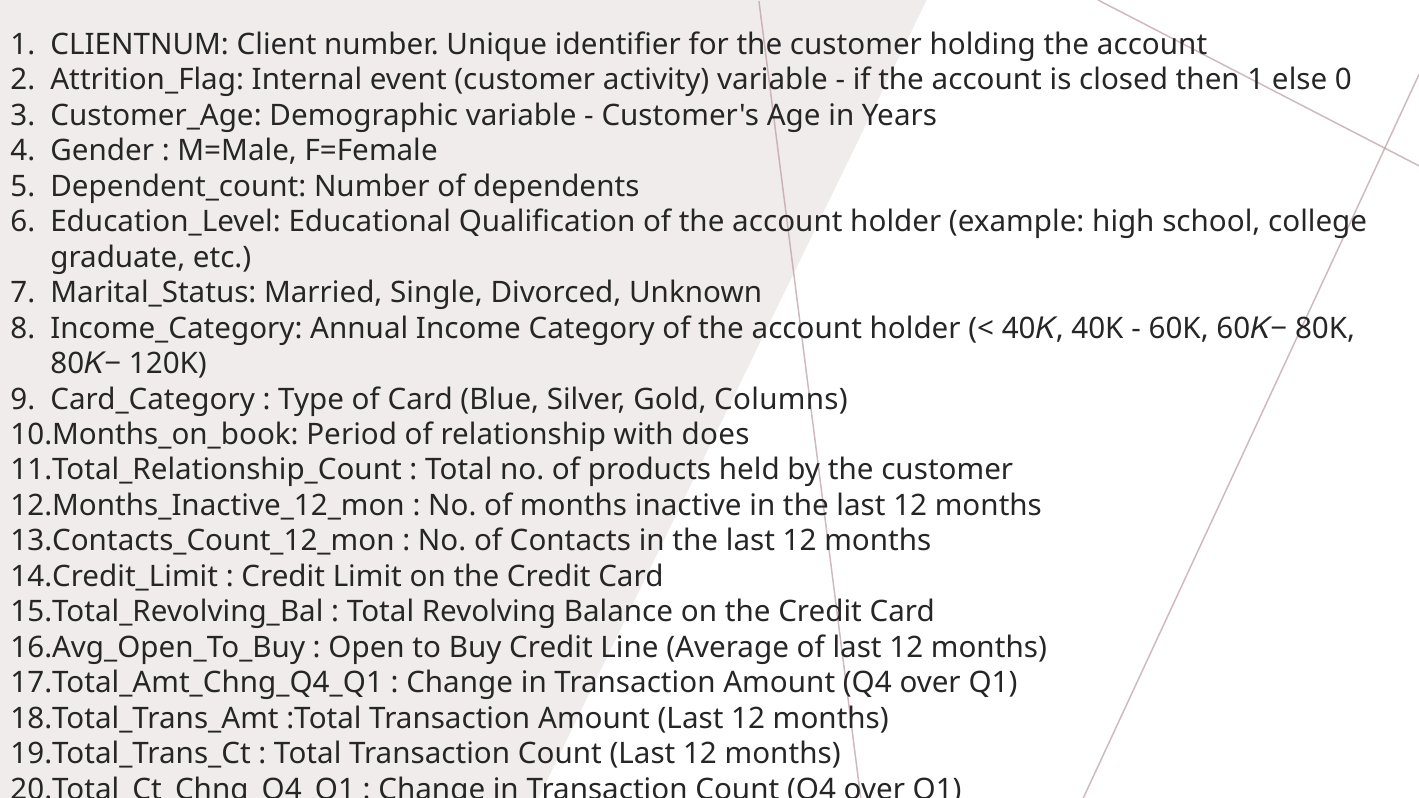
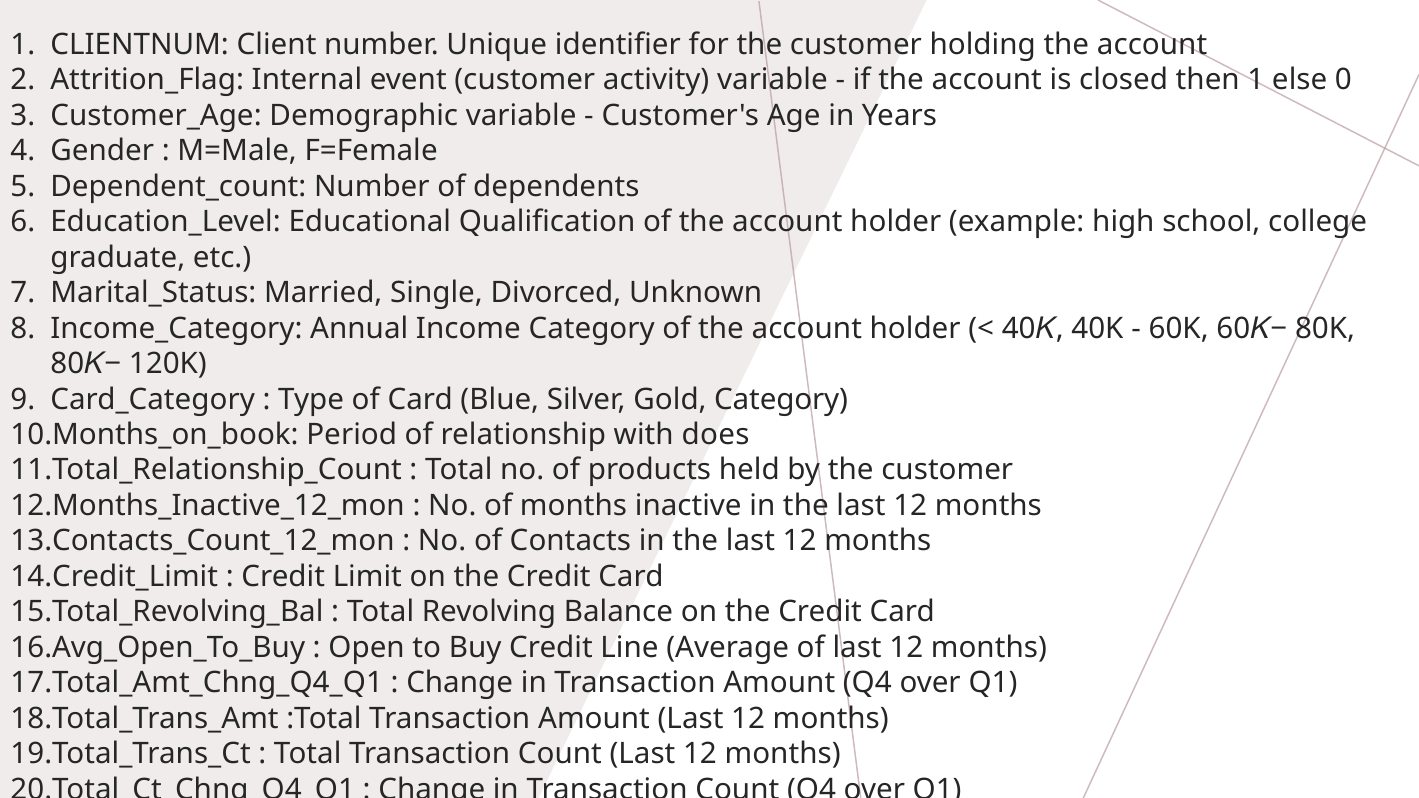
Gold Columns: Columns -> Category (781, 399)
